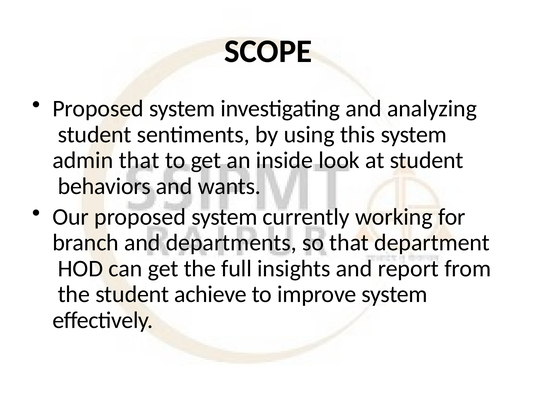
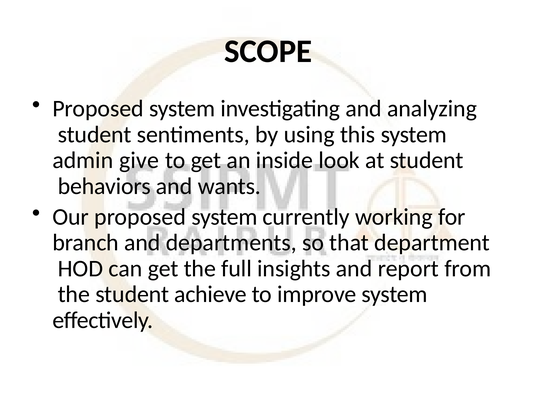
admin that: that -> give (139, 160)
